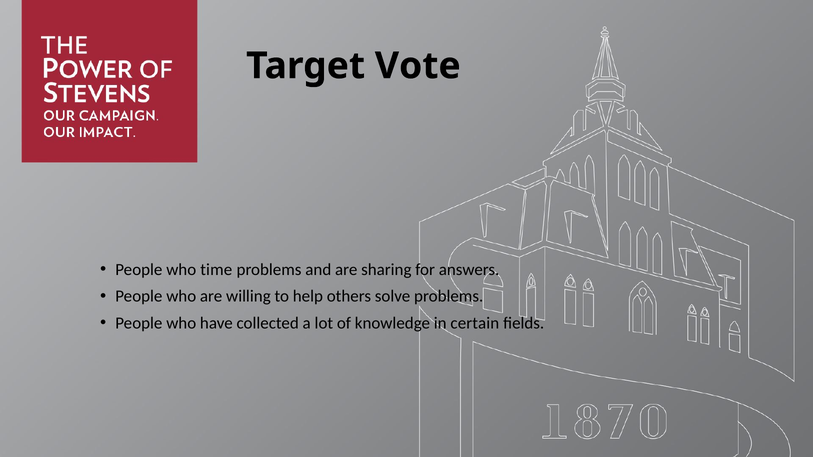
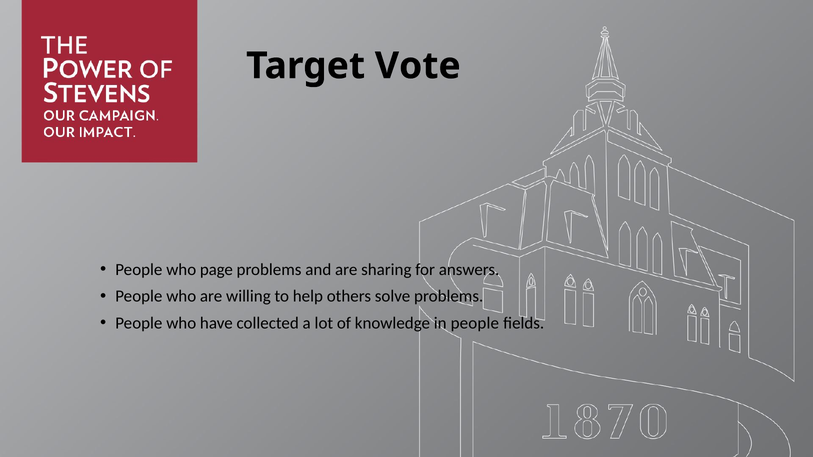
time: time -> page (216, 270)
in certain: certain -> people (475, 323)
